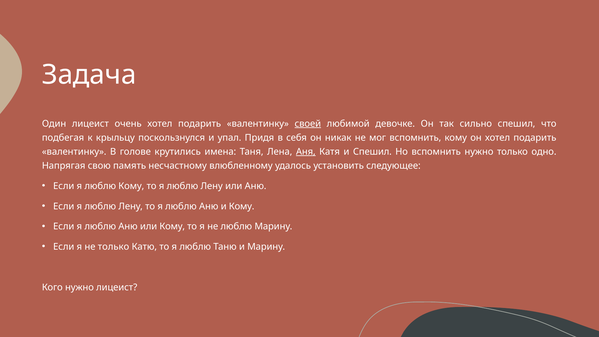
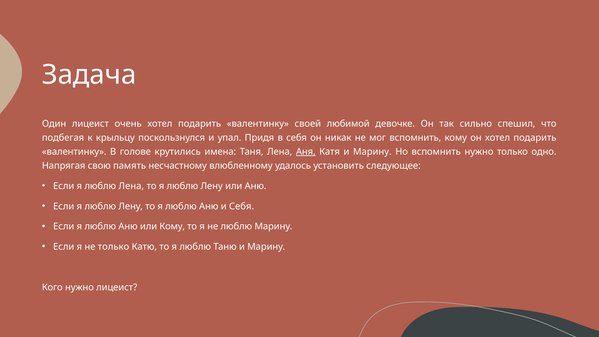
своей underline: present -> none (308, 124)
Катя и Спешил: Спешил -> Марину (372, 152)
люблю Кому: Кому -> Лена (131, 186)
и Кому: Кому -> Себя (242, 206)
